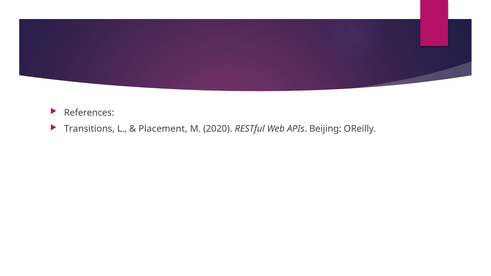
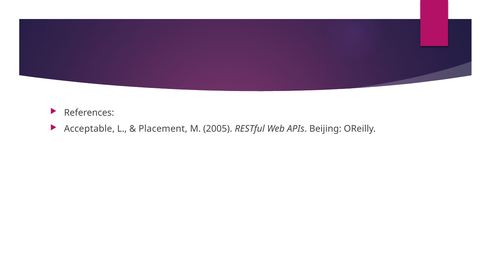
Transitions: Transitions -> Acceptable (89, 129)
2020: 2020 -> 2005 (218, 129)
